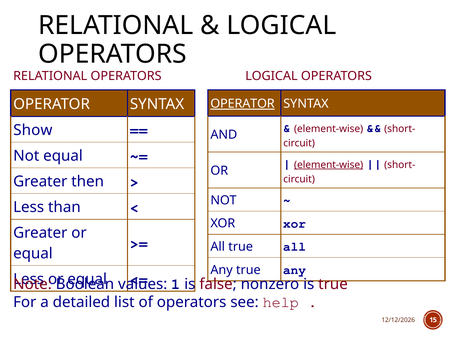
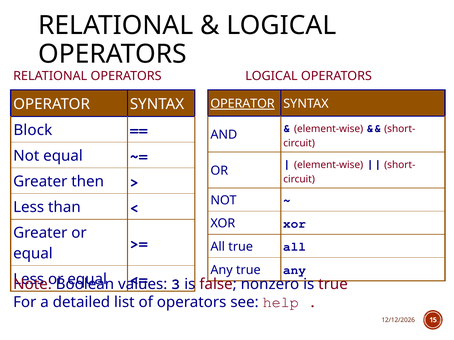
Show: Show -> Block (33, 130)
element-wise underline: present -> none (329, 165)
1: 1 -> 3 (176, 285)
